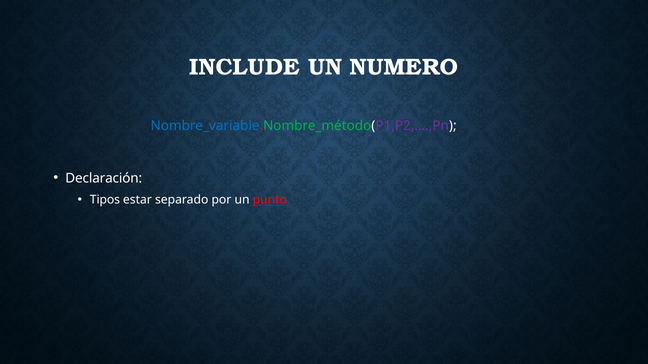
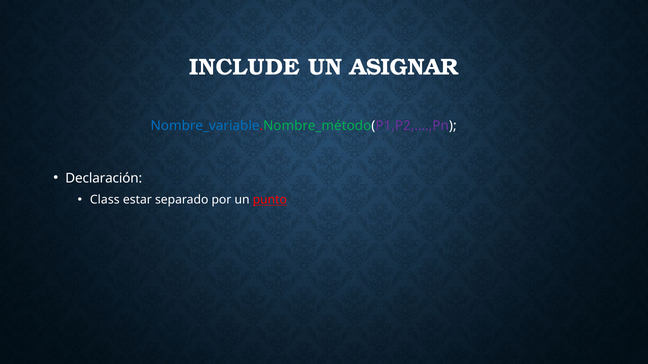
NUMERO: NUMERO -> ASIGNAR (404, 67)
Tipos: Tipos -> Class (105, 200)
